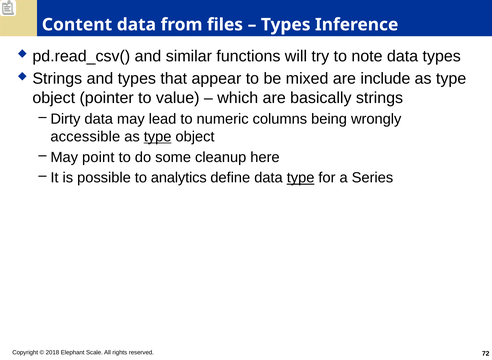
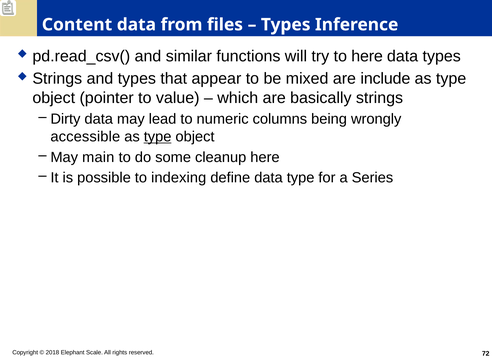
to note: note -> here (367, 56)
point: point -> main (98, 157)
analytics: analytics -> indexing (179, 178)
type underline: present -> none (301, 178)
